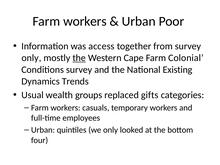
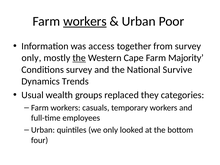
workers underline: none -> present (85, 21)
Colonial: Colonial -> Majority (186, 58)
Existing: Existing -> Survive (177, 70)
gifts: gifts -> they (150, 95)
